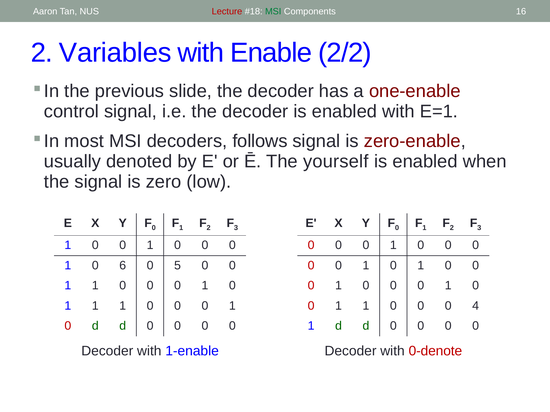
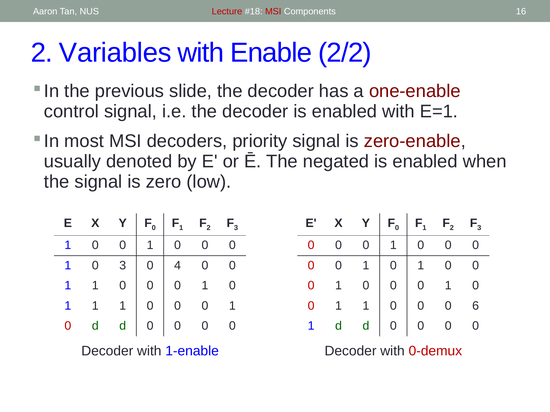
MSI colour: green -> red (273, 12)
follows: follows -> priority (260, 141)
yourself: yourself -> negated (336, 162)
0 6: 6 -> 3 (123, 266)
5: 5 -> 4 (178, 266)
4: 4 -> 6 (476, 306)
0-denote: 0-denote -> 0-demux (435, 351)
